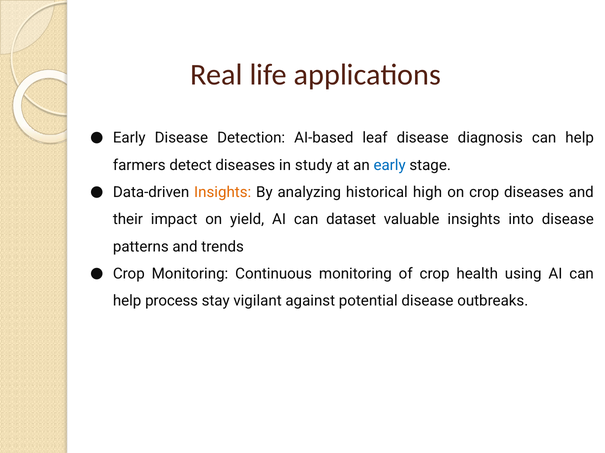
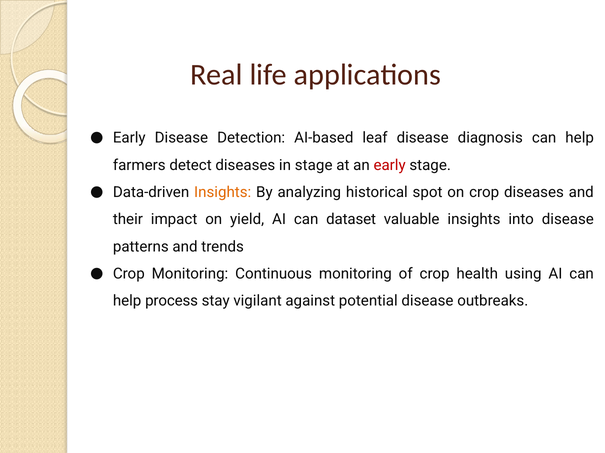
in study: study -> stage (314, 165)
early colour: blue -> red (390, 165)
high: high -> spot (428, 193)
